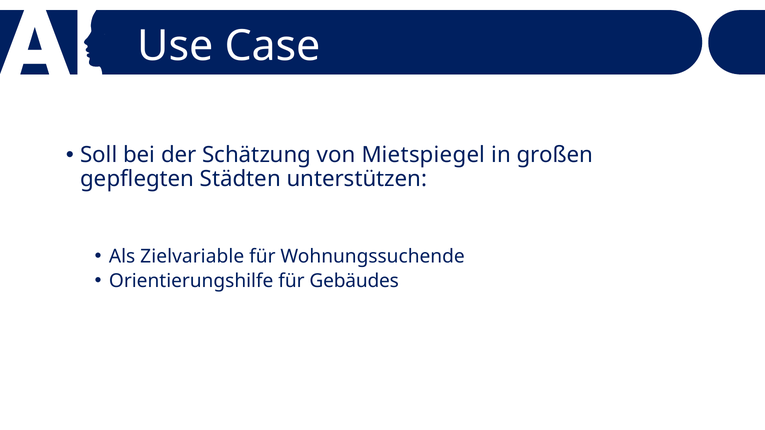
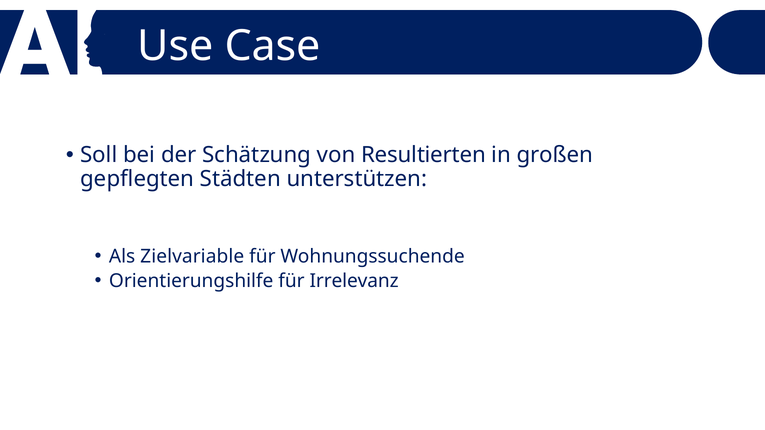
Mietspiegel: Mietspiegel -> Resultierten (424, 155)
Gebäudes: Gebäudes -> Irrelevanz (354, 281)
